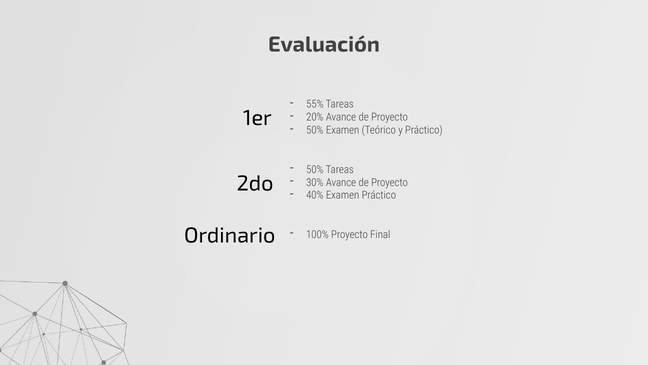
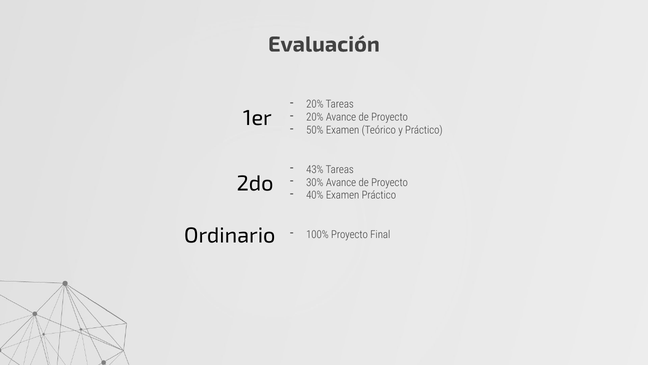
55%: 55% -> 20% (315, 104)
50%: 50% -> 43% (315, 169)
